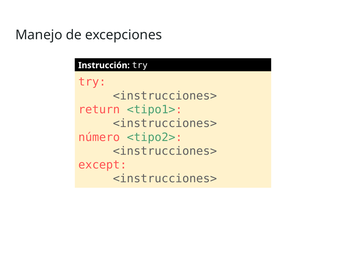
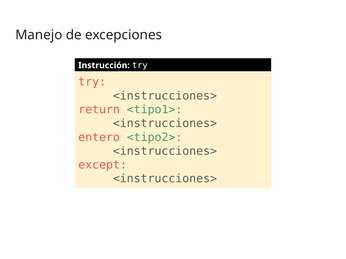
número: número -> entero (99, 137)
